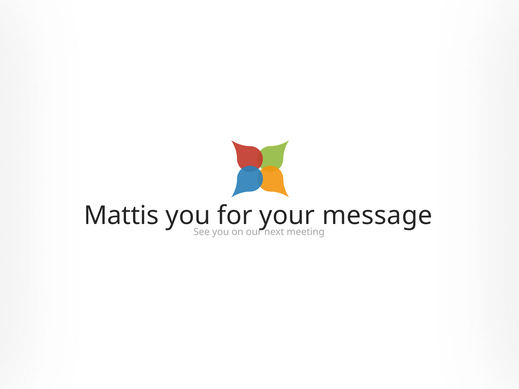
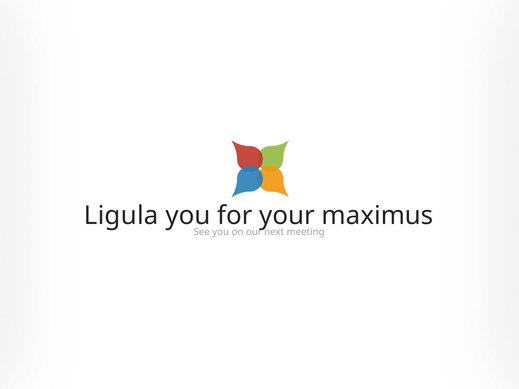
Mattis: Mattis -> Ligula (121, 216)
message: message -> maximus (378, 216)
